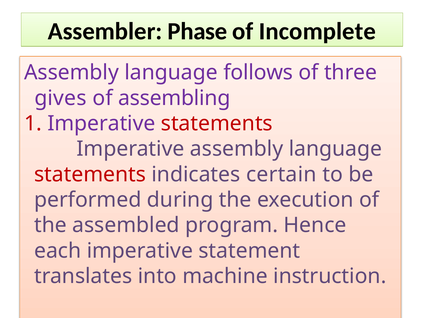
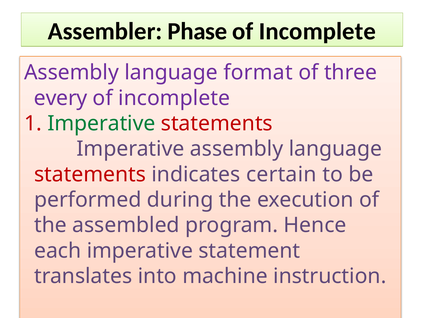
follows: follows -> format (258, 73)
gives: gives -> every (61, 98)
assembling: assembling -> incomplete (174, 98)
Imperative colour: purple -> green (101, 123)
